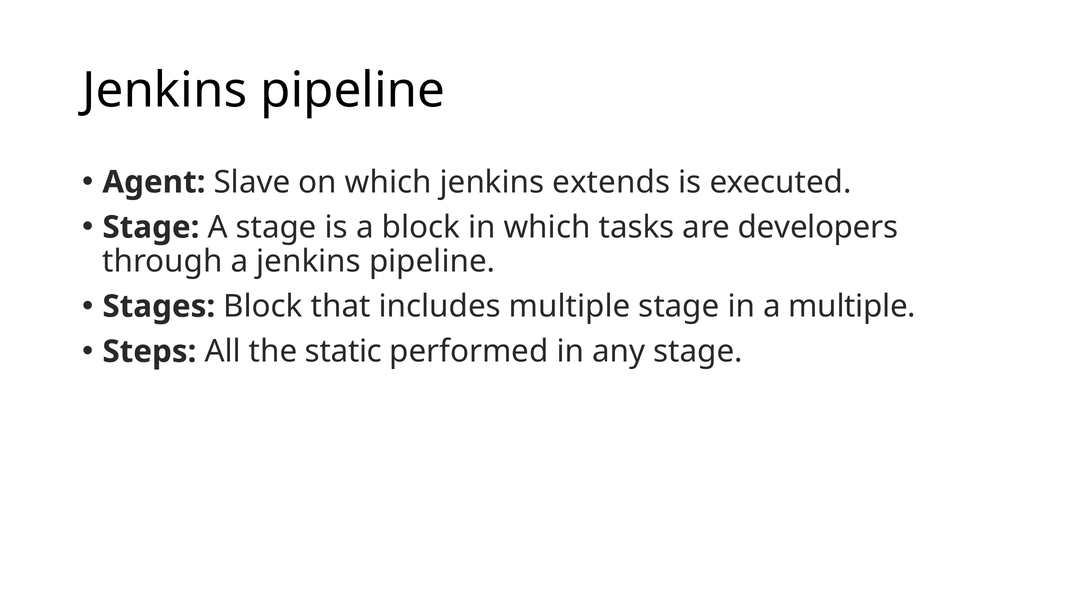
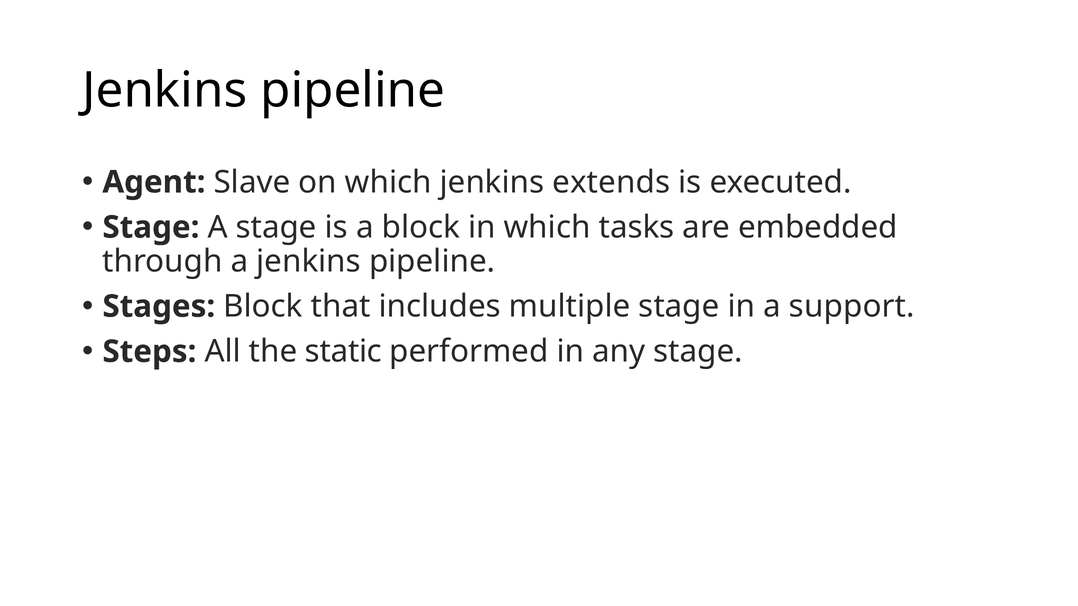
developers: developers -> embedded (818, 227)
a multiple: multiple -> support (852, 307)
